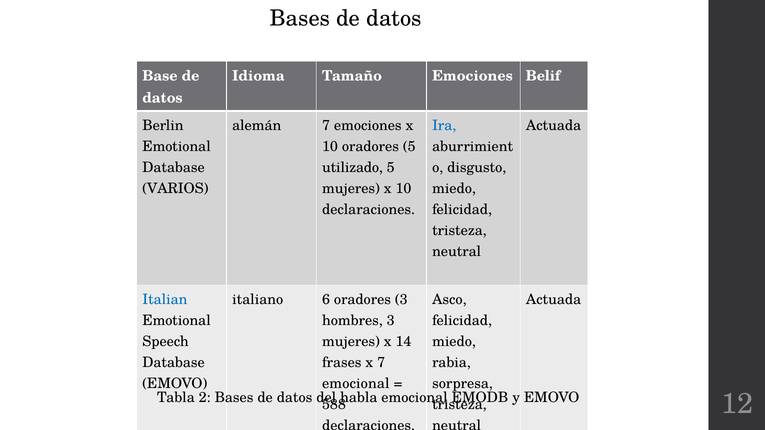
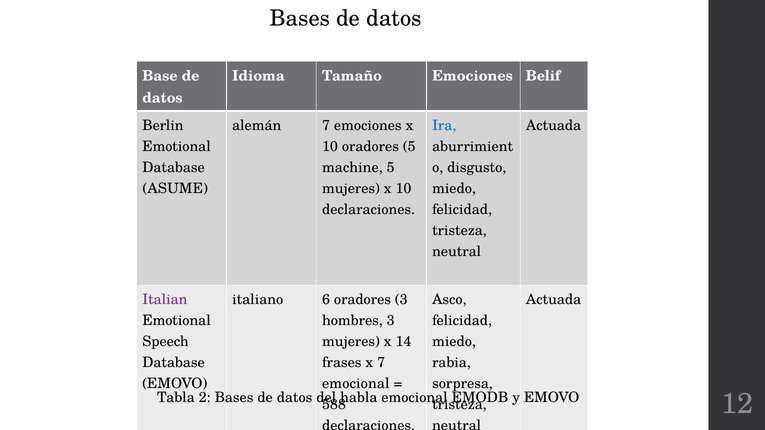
utilizado: utilizado -> machine (352, 168)
VARIOS: VARIOS -> ASUME (175, 189)
Italian colour: blue -> purple (165, 300)
